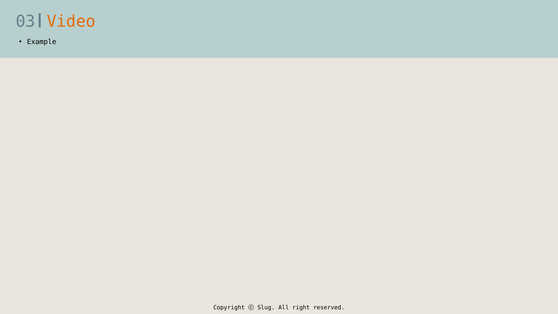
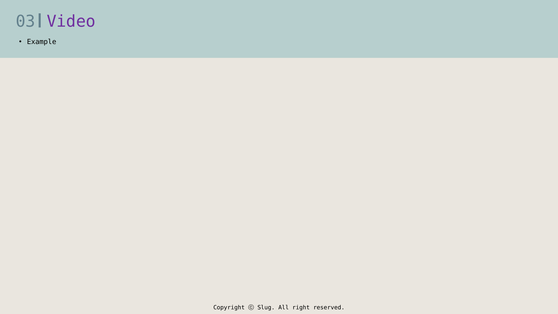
Video colour: orange -> purple (71, 21)
